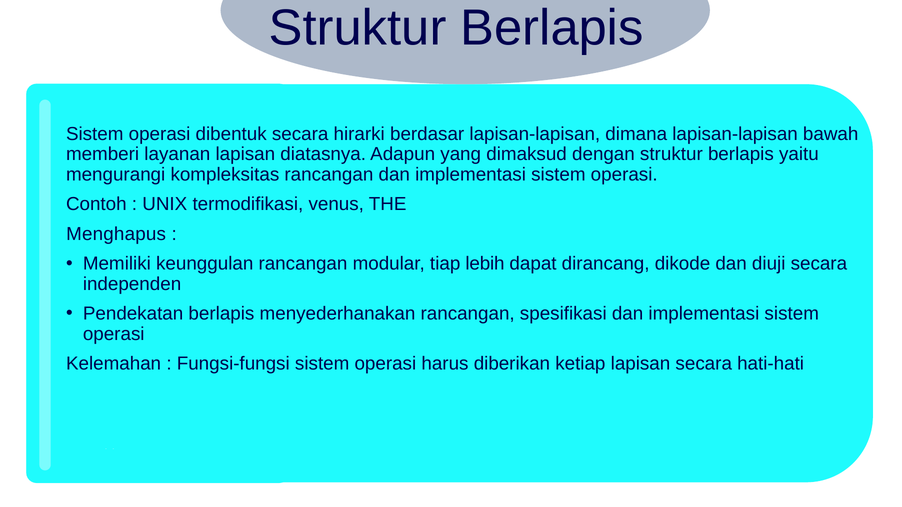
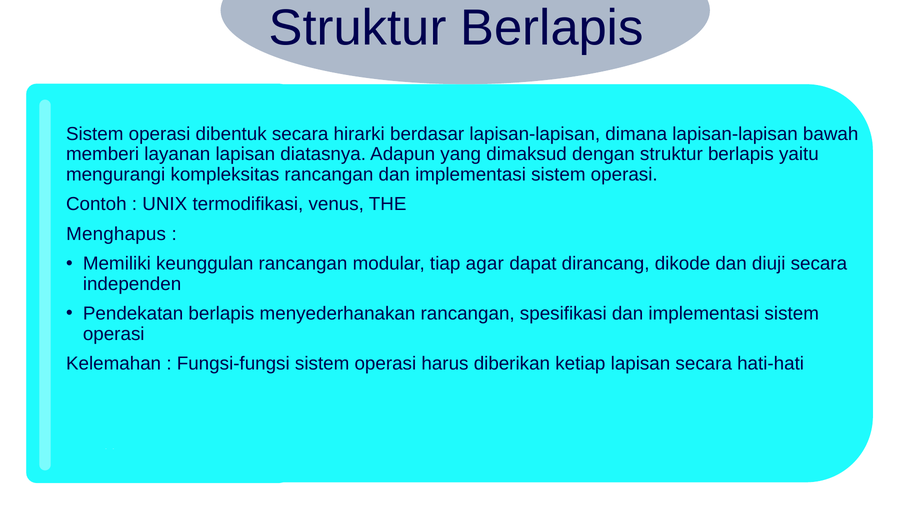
lebih: lebih -> agar (485, 264)
